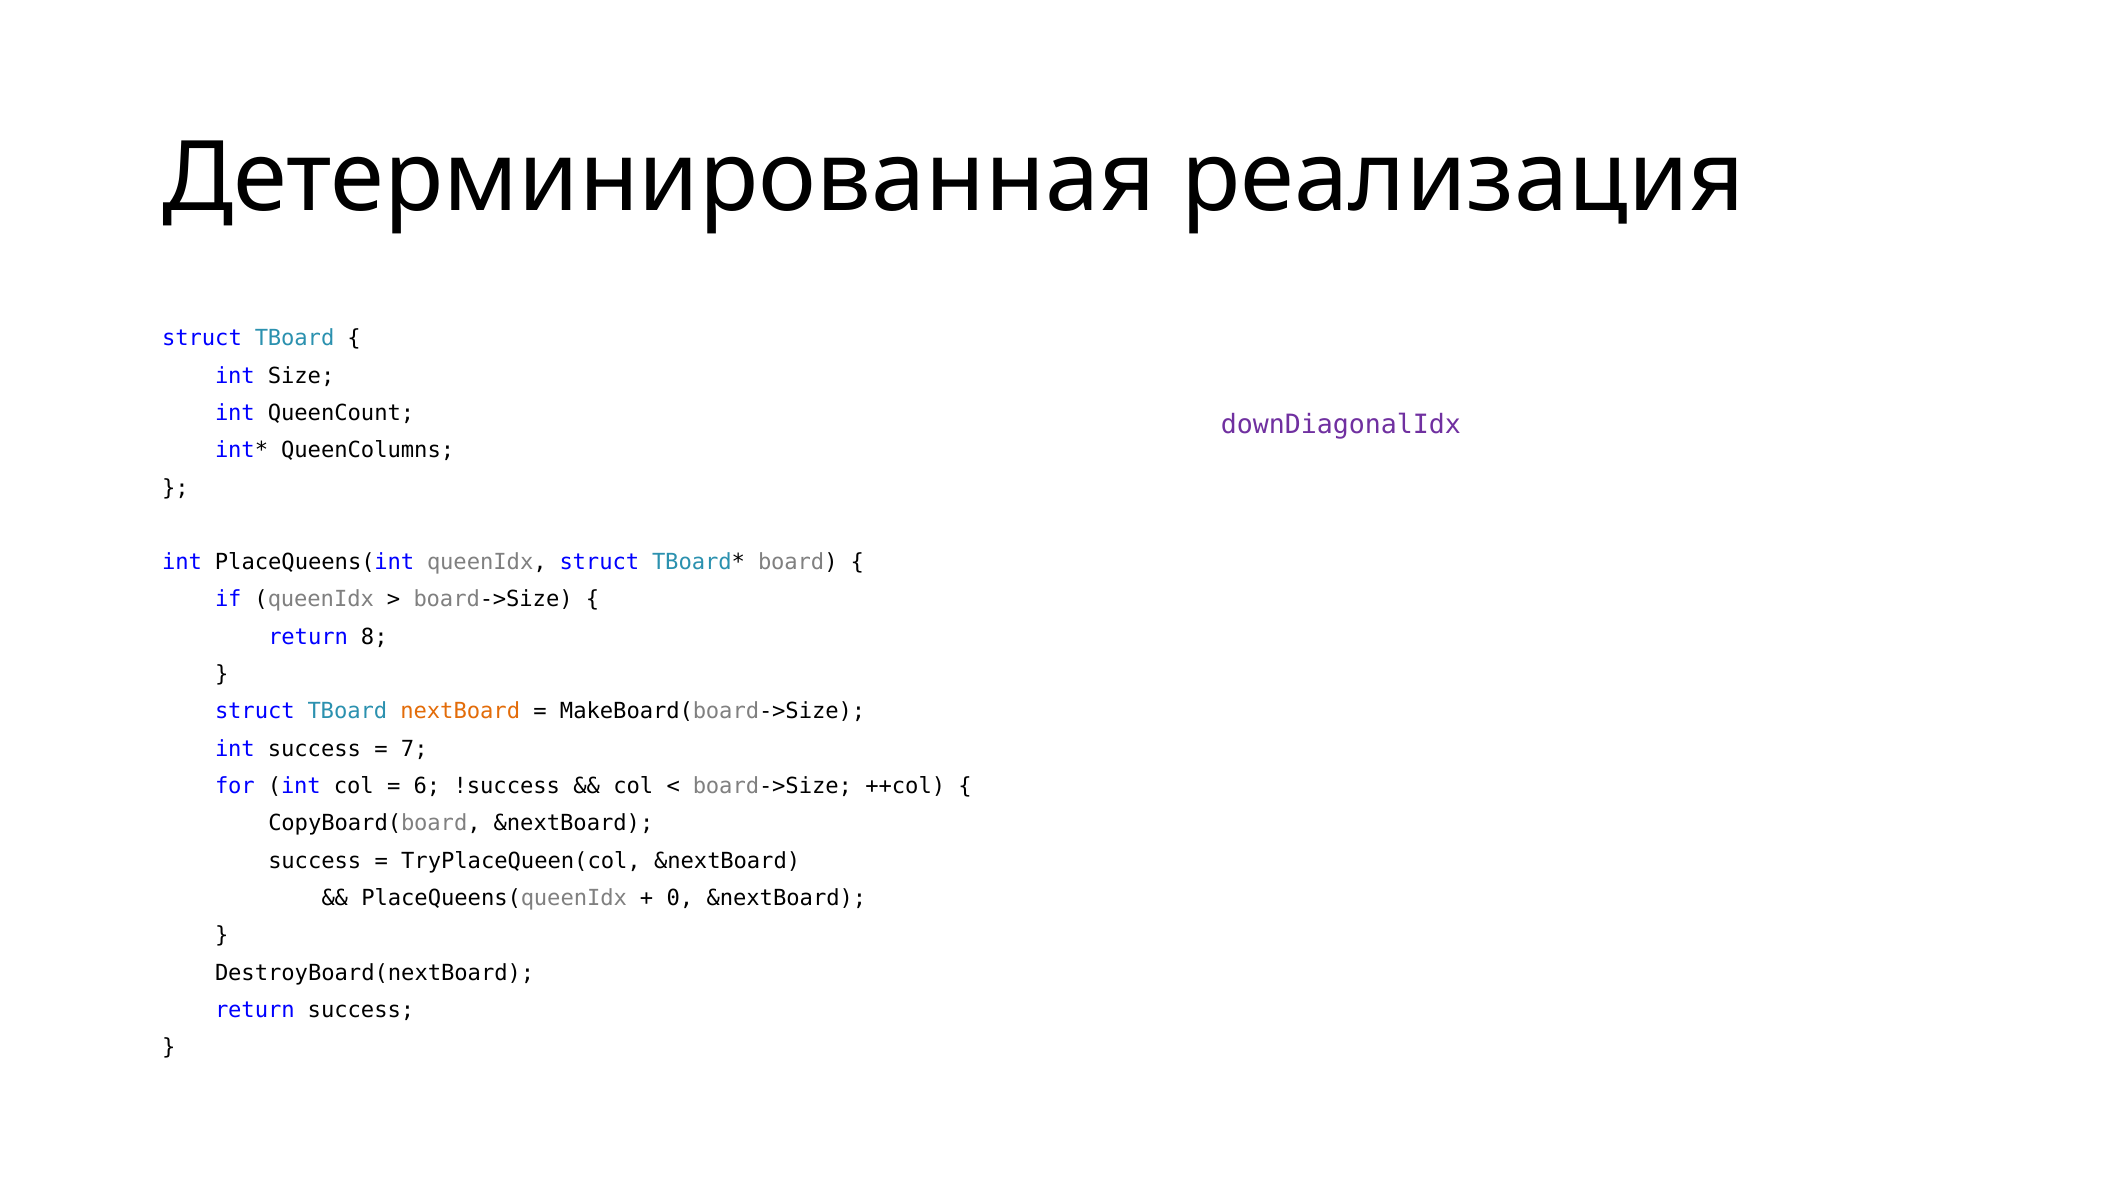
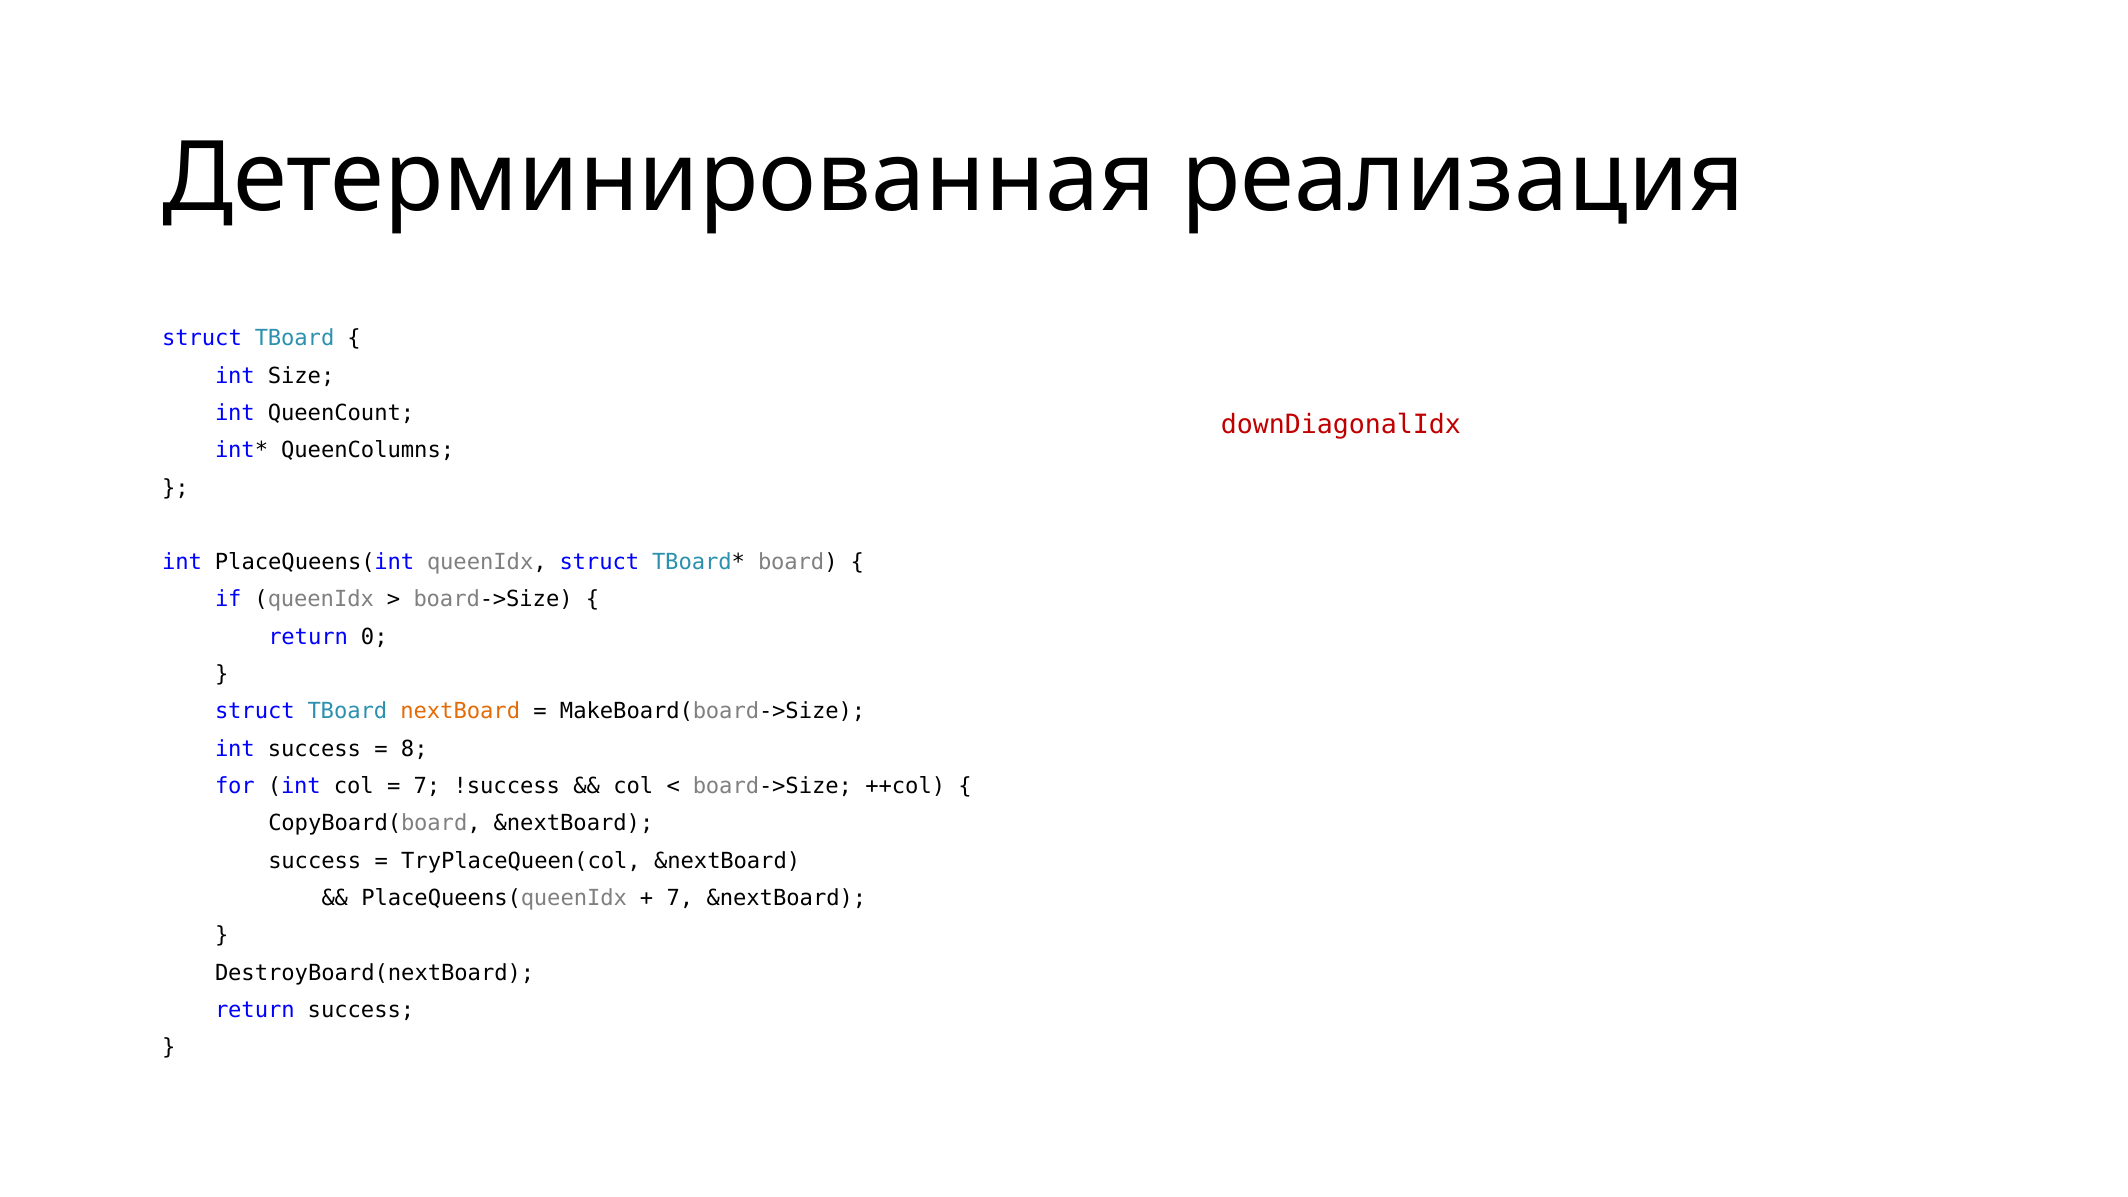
downDiagonalIdx colour: purple -> red (1341, 425)
return 8: 8 -> 0 (374, 637)
7: 7 -> 8 (414, 749)
6: 6 -> 7 (427, 786)
0: 0 -> 7 (680, 898)
